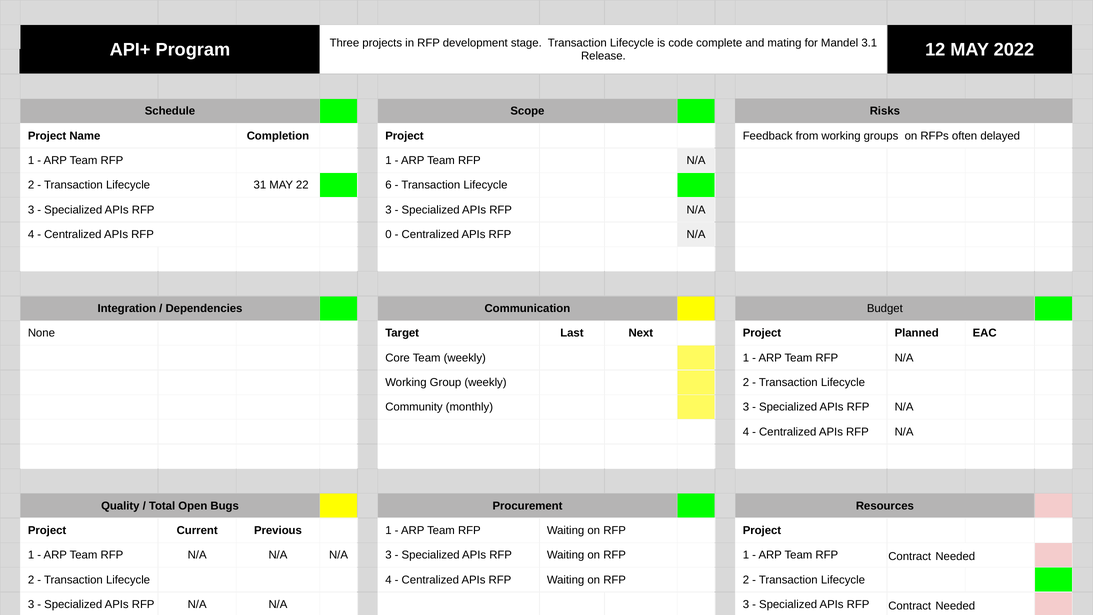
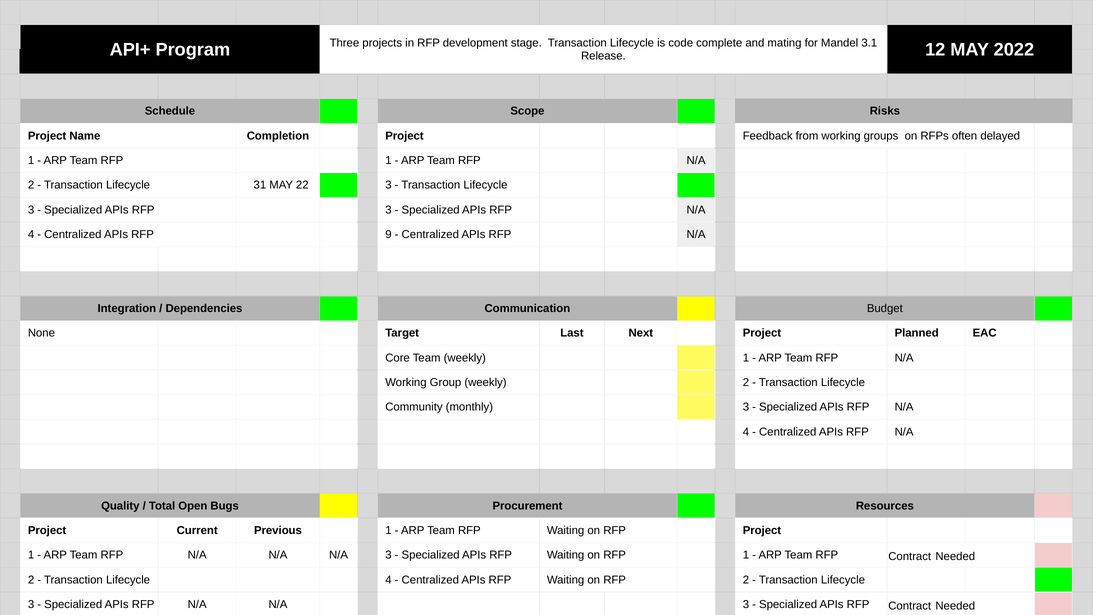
22 6: 6 -> 3 (388, 185)
0: 0 -> 9 (388, 234)
